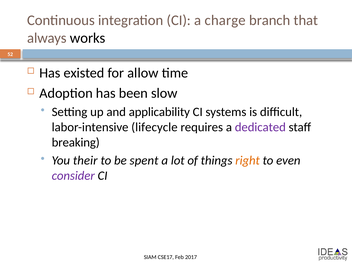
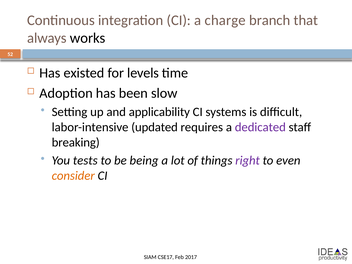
allow: allow -> levels (143, 73)
lifecycle: lifecycle -> updated (155, 127)
their: their -> tests (85, 160)
spent: spent -> being (144, 160)
right colour: orange -> purple (248, 160)
consider colour: purple -> orange (73, 176)
